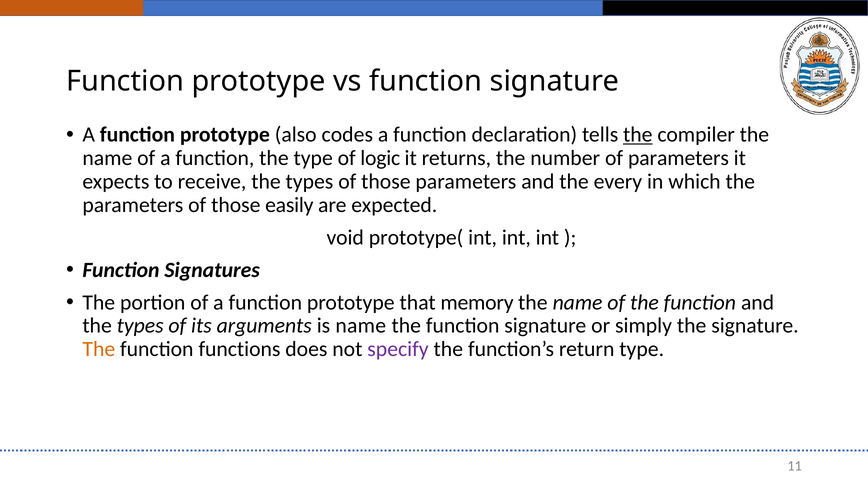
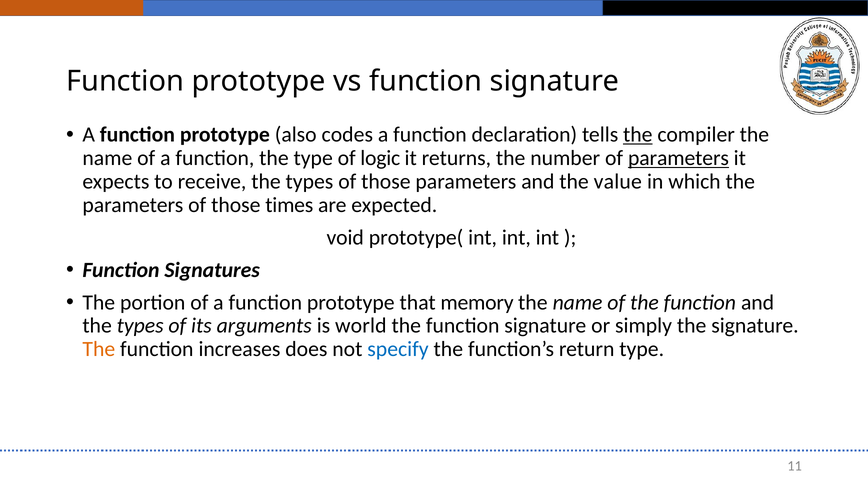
parameters underline: none -> present (678, 158)
every: every -> value (618, 182)
easily: easily -> times (289, 205)
is name: name -> world (361, 326)
functions: functions -> increases (239, 349)
specify colour: purple -> blue (398, 349)
